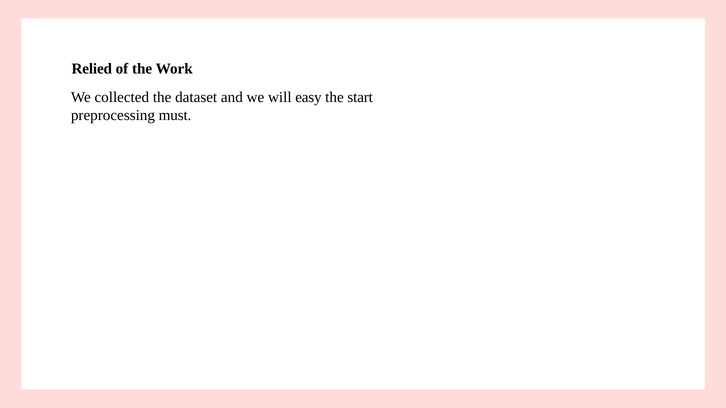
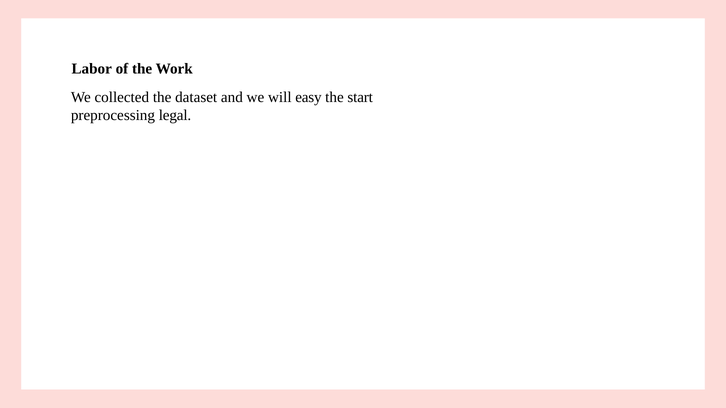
Relied: Relied -> Labor (92, 69)
must: must -> legal (175, 115)
